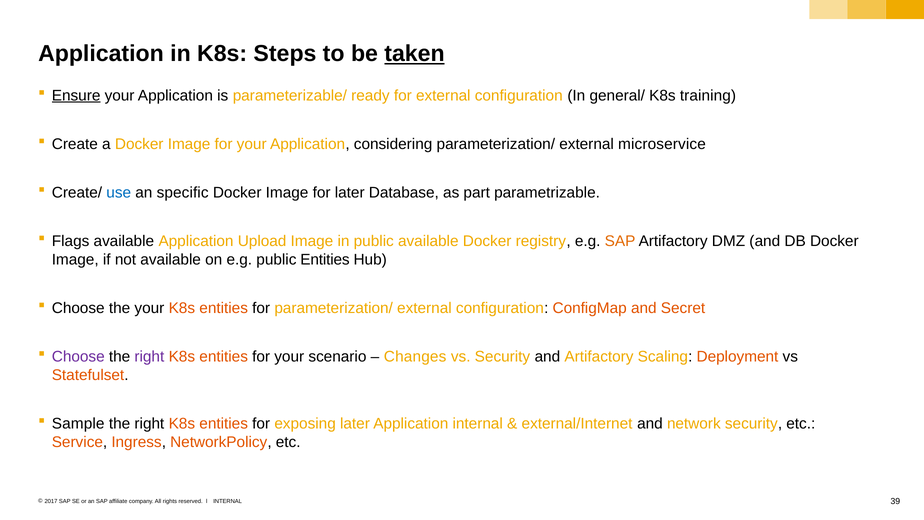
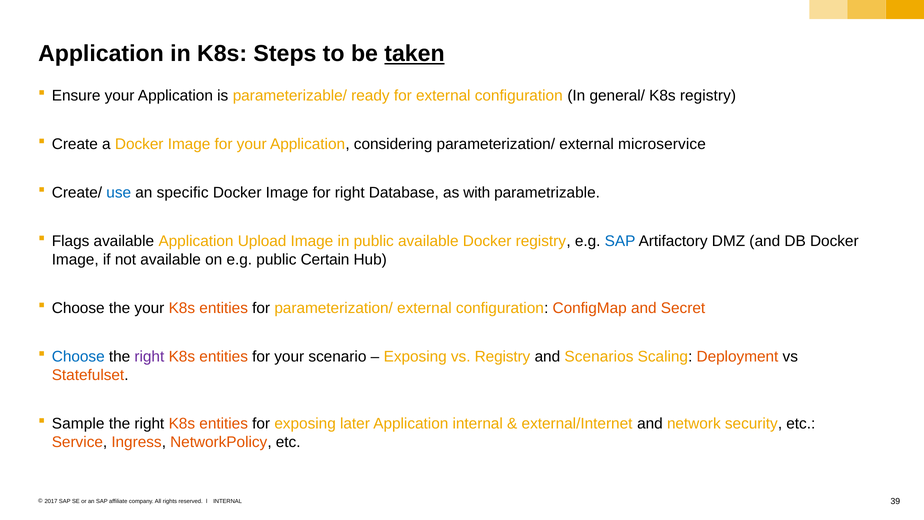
Ensure underline: present -> none (76, 96)
K8s training: training -> registry (708, 96)
for later: later -> right (350, 193)
part: part -> with (477, 193)
SAP colour: orange -> blue (620, 241)
public Entities: Entities -> Certain (325, 259)
Choose colour: purple -> blue (78, 356)
Changes: Changes -> Exposing (415, 356)
vs Security: Security -> Registry (503, 356)
and Artifactory: Artifactory -> Scenarios (599, 356)
